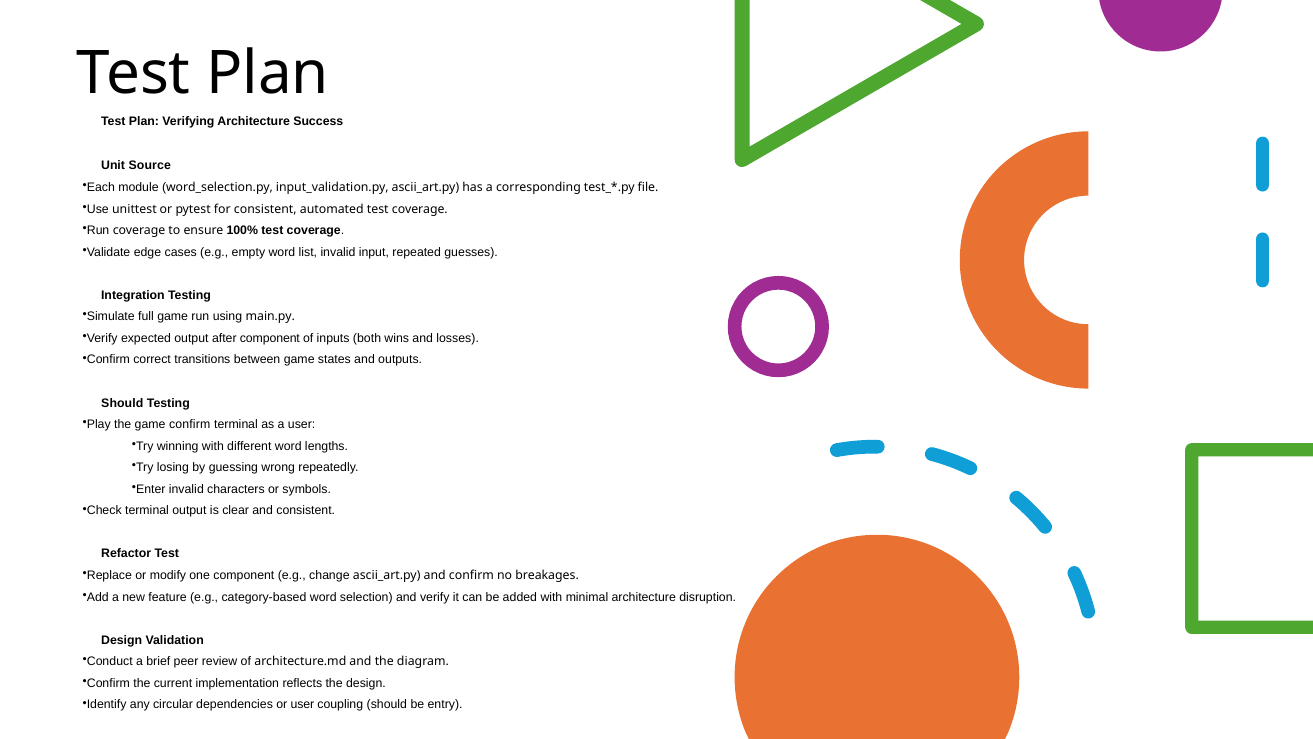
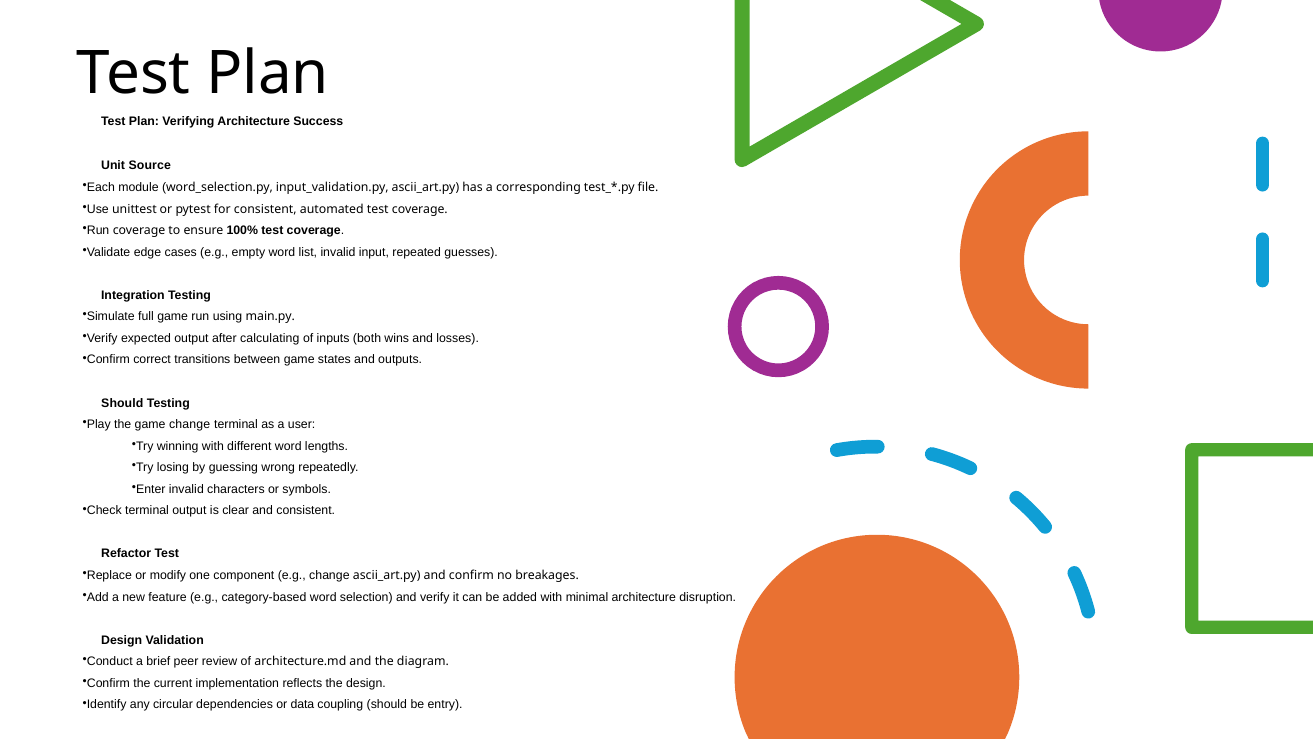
after component: component -> calculating (270, 338)
game confirm: confirm -> change (190, 424)
or user: user -> data (302, 704)
